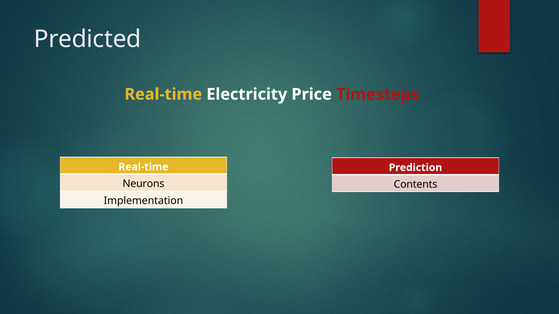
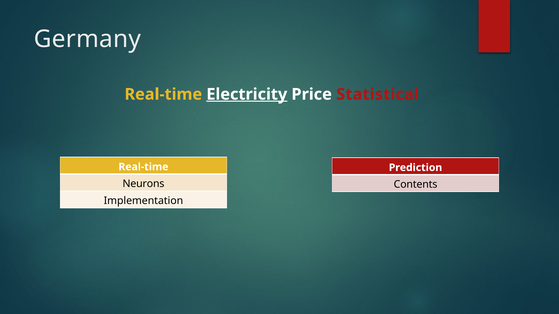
Predicted: Predicted -> Germany (87, 39)
Electricity underline: none -> present (247, 94)
Timesteps: Timesteps -> Statistical (378, 94)
